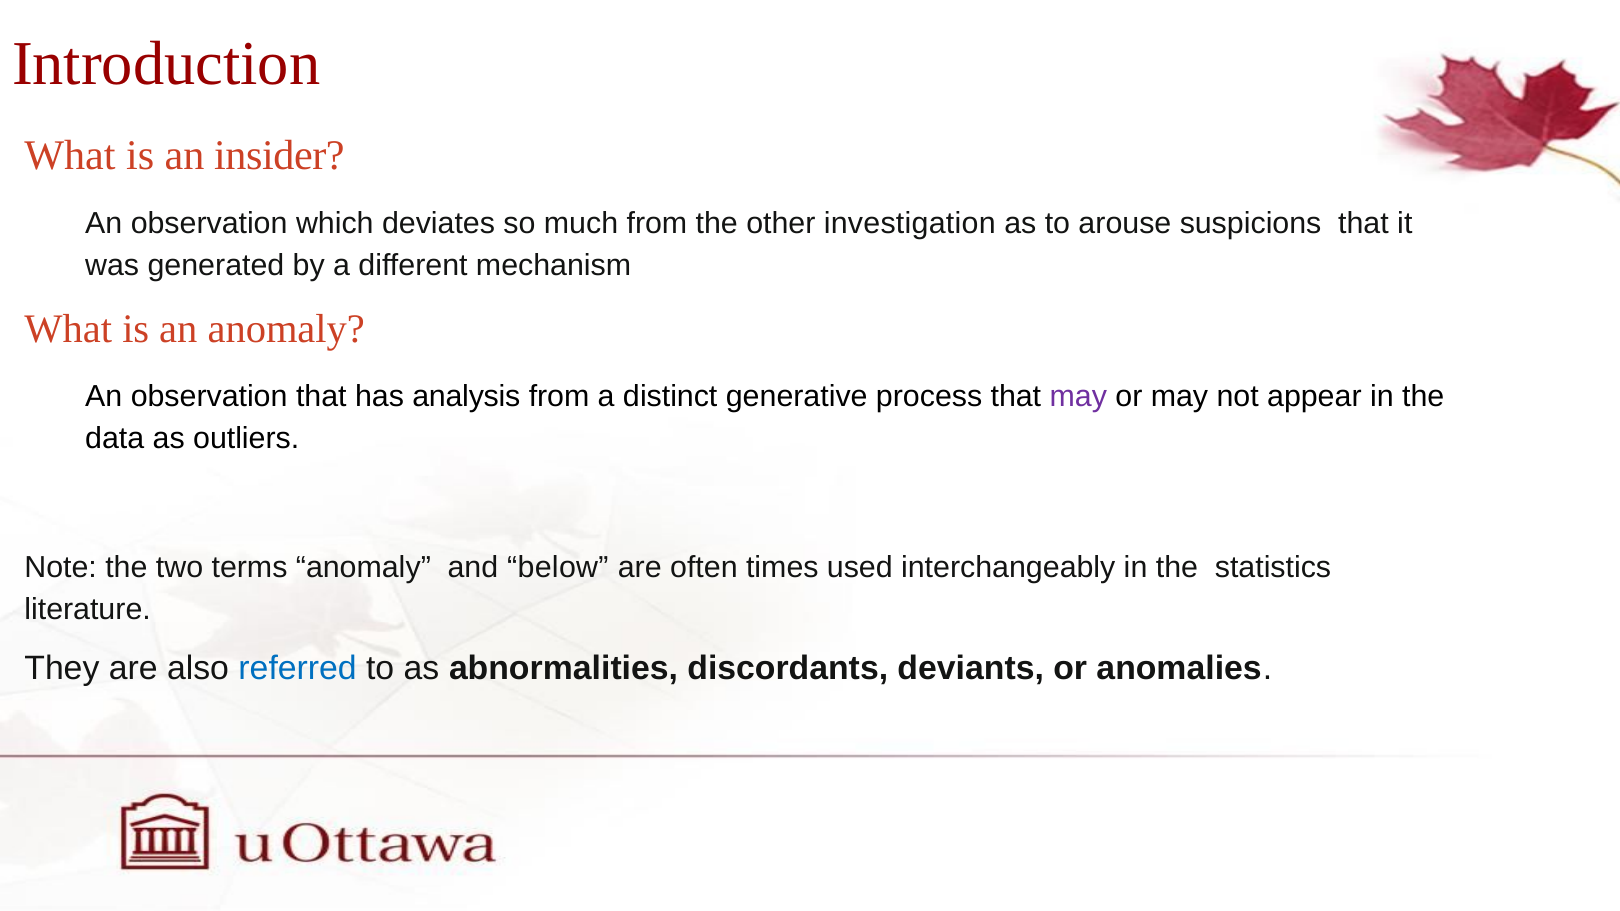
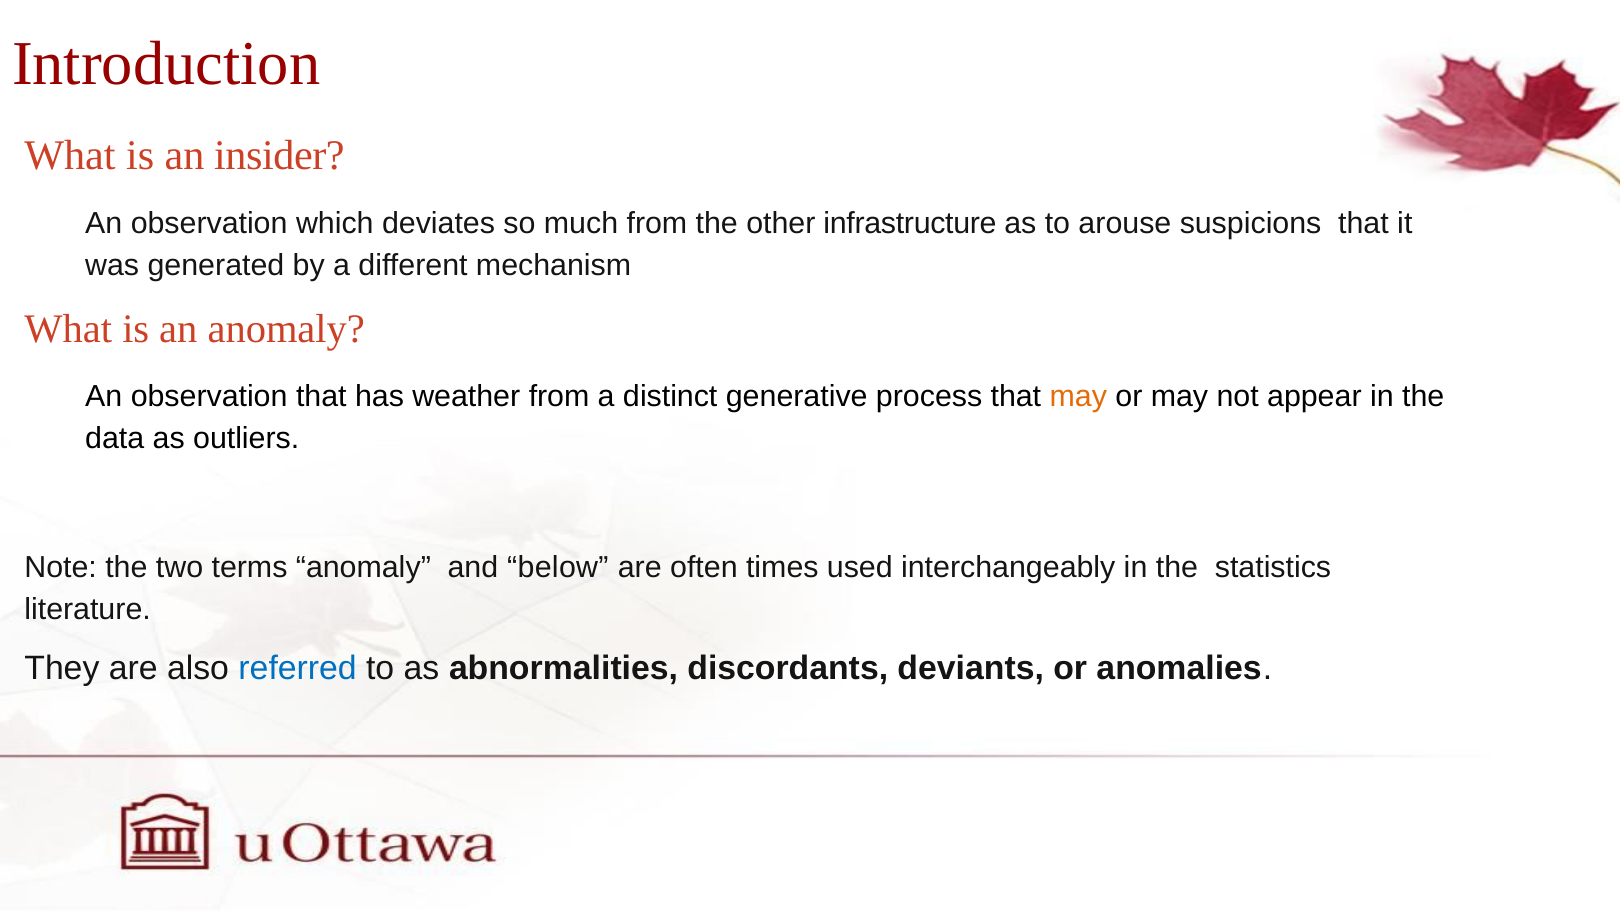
investigation: investigation -> infrastructure (910, 224)
analysis: analysis -> weather (466, 397)
may colour: purple -> orange (1078, 397)
